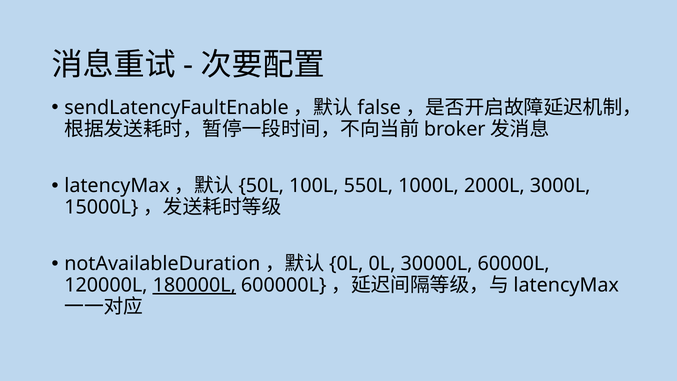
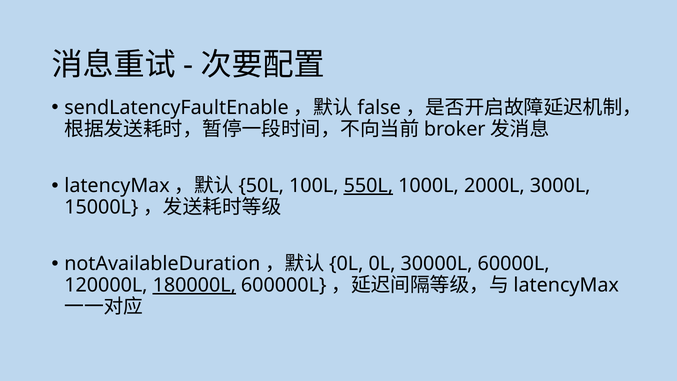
550L underline: none -> present (368, 186)
